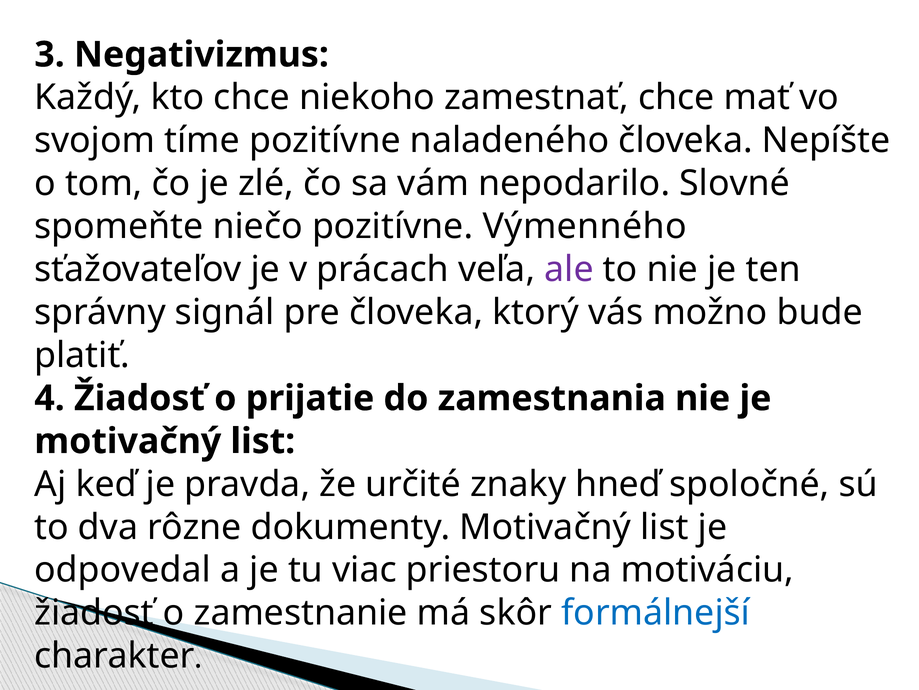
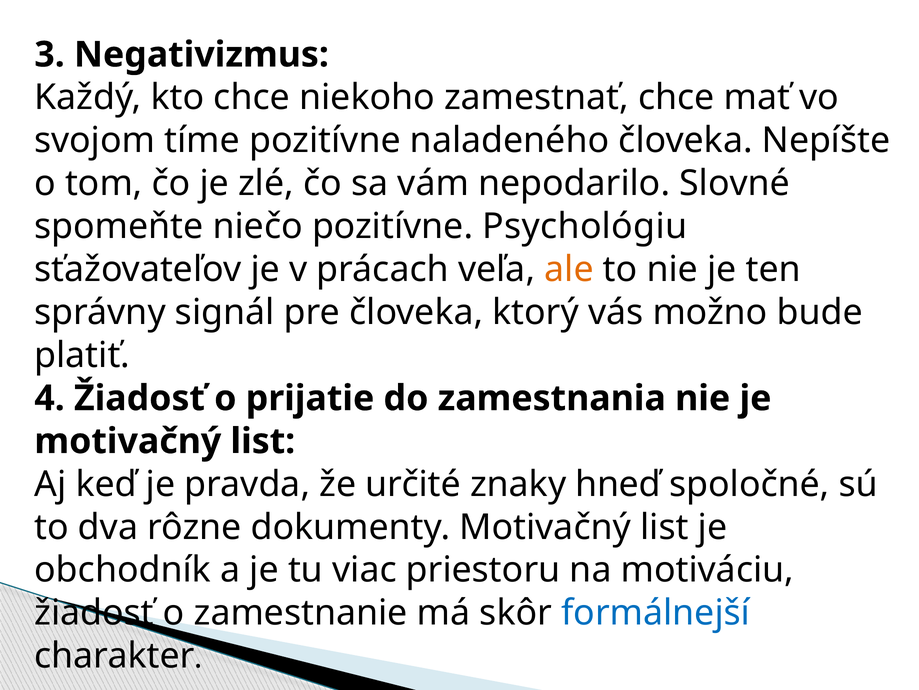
Výmenného: Výmenného -> Psychológiu (585, 226)
ale colour: purple -> orange (569, 269)
odpovedal: odpovedal -> obchodník (123, 570)
